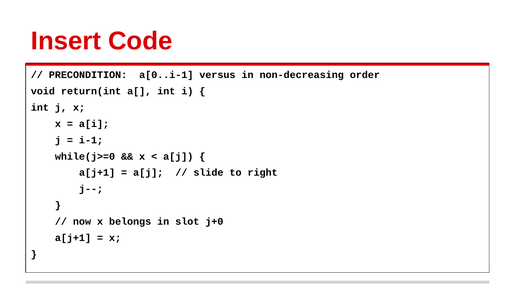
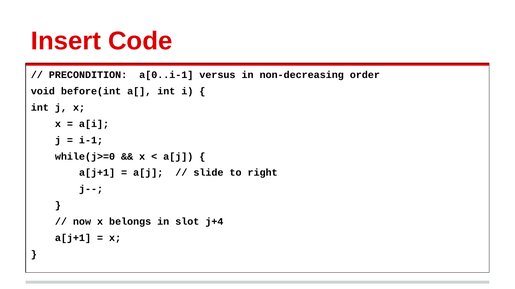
return(int: return(int -> before(int (91, 91)
j+0: j+0 -> j+4 (214, 222)
